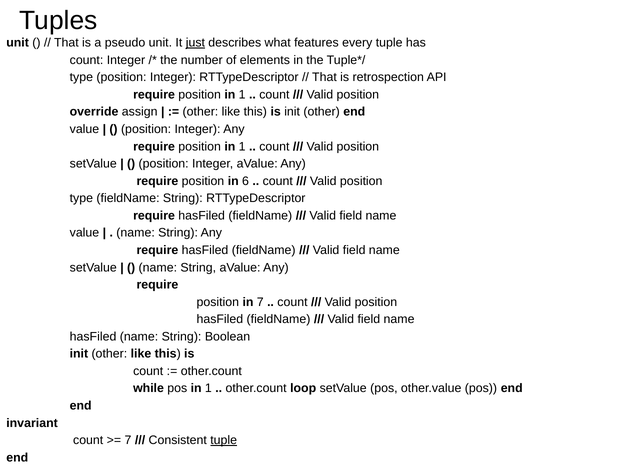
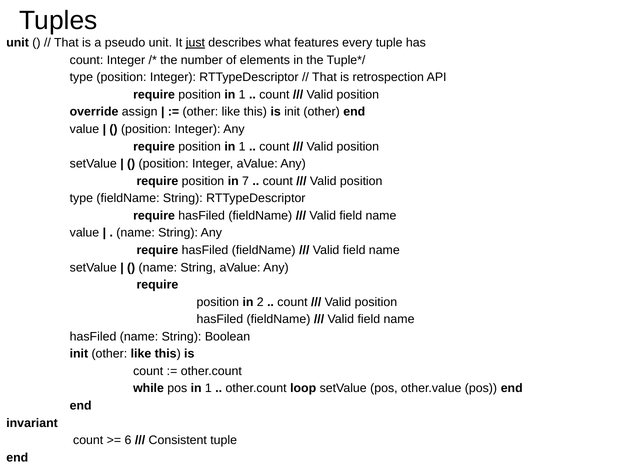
6: 6 -> 7 (245, 181)
in 7: 7 -> 2 (260, 302)
7: 7 -> 6 (128, 441)
tuple underline: present -> none (224, 441)
